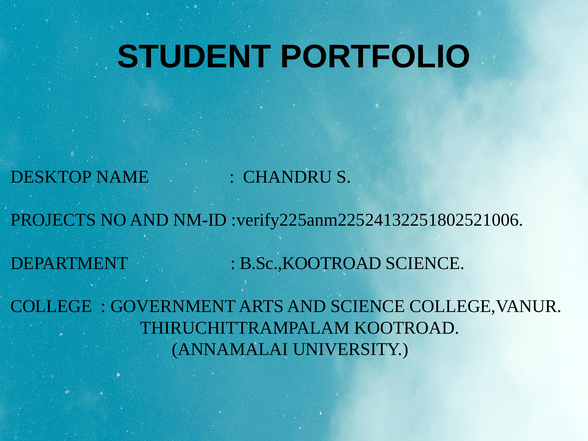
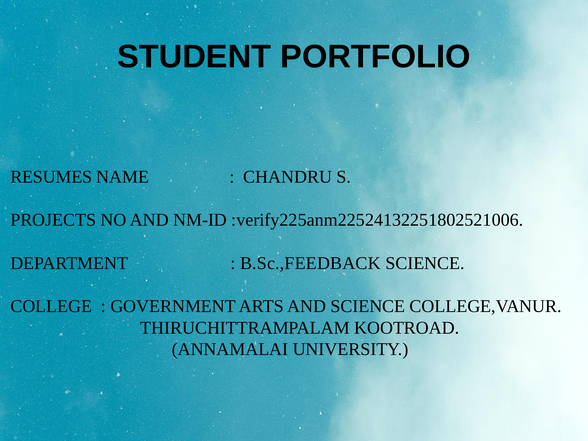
DESKTOP: DESKTOP -> RESUMES (51, 177)
B.Sc.,KOOTROAD: B.Sc.,KOOTROAD -> B.Sc.,FEEDBACK (310, 263)
